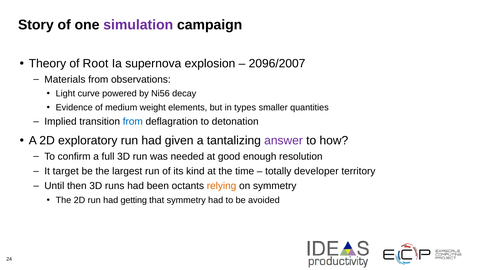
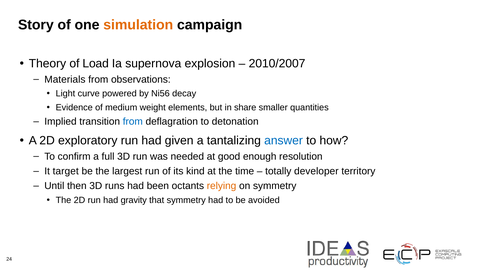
simulation colour: purple -> orange (138, 25)
Root: Root -> Load (96, 64)
2096/2007: 2096/2007 -> 2010/2007 (277, 64)
types: types -> share (245, 107)
answer colour: purple -> blue (284, 141)
getting: getting -> gravity (134, 200)
